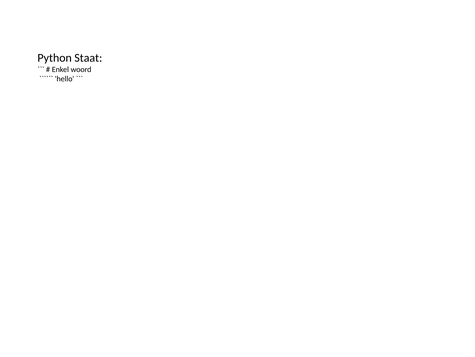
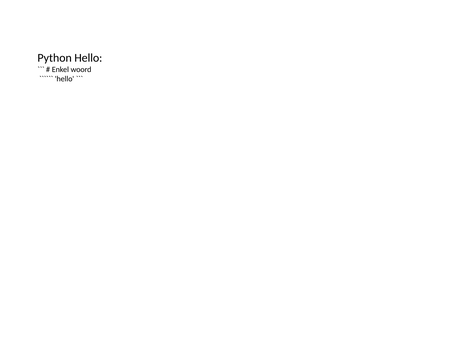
Python Staat: Staat -> Hello (88, 58)
